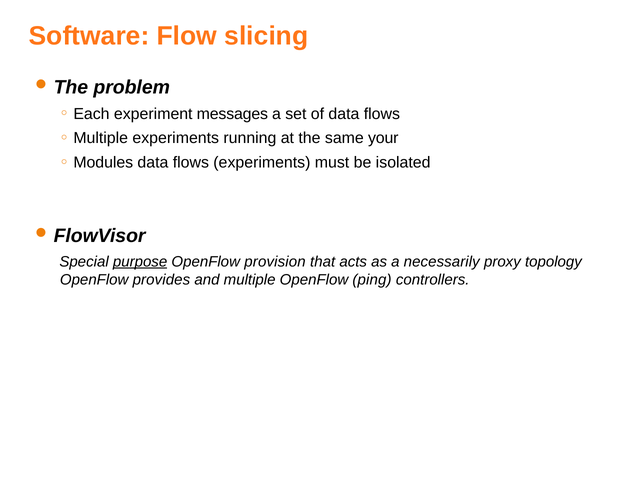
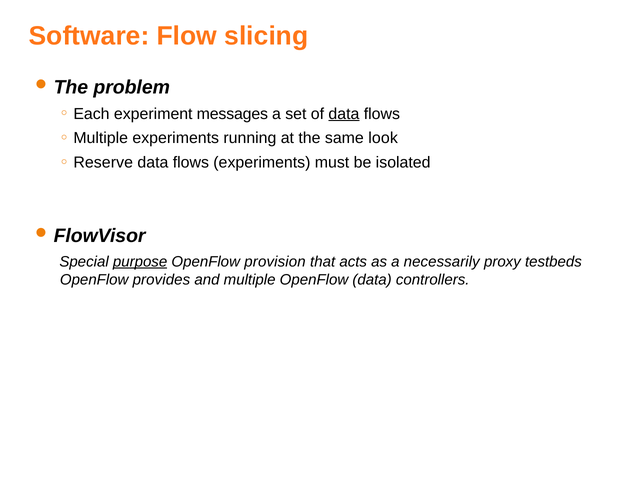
data underline: none -> present (344, 114)
your: your -> look (383, 138)
Modules: Modules -> Reserve (103, 163)
topology: topology -> testbeds (553, 262)
OpenFlow ping: ping -> data (372, 280)
